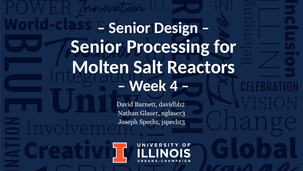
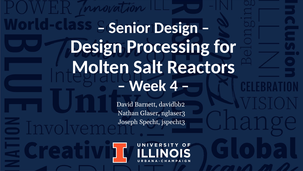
Senior: Senior -> Design (96, 46)
